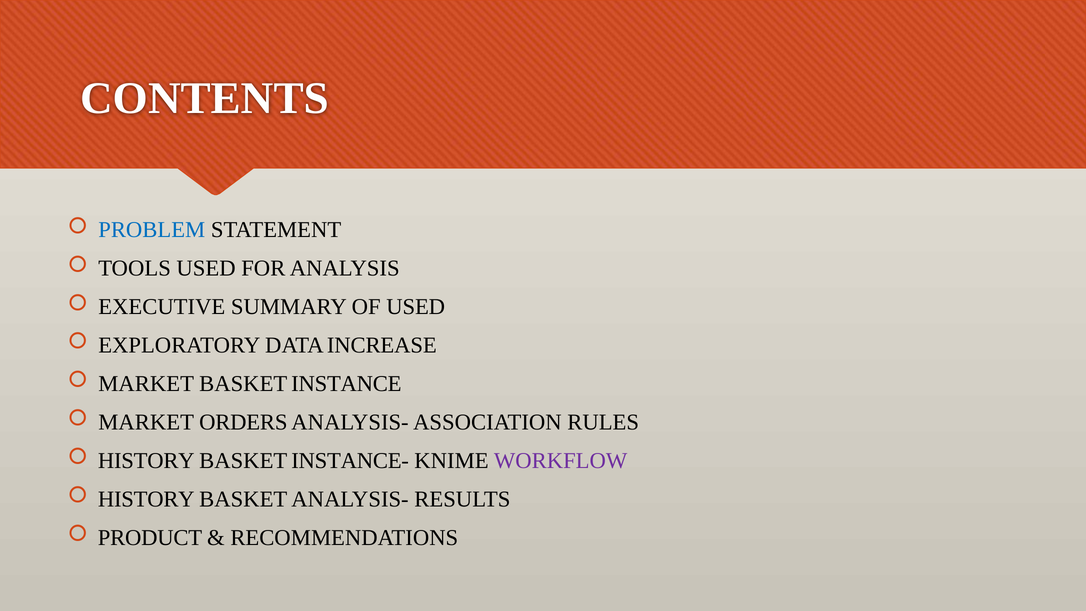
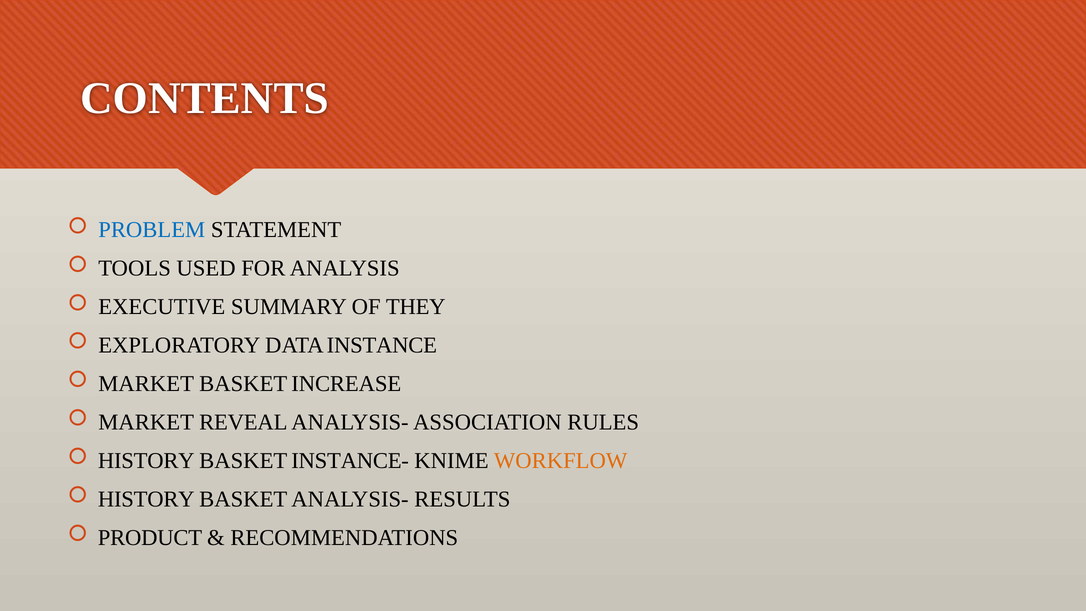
OF USED: USED -> THEY (416, 307)
INCREASE: INCREASE -> INSTANCE (382, 345)
INSTANCE: INSTANCE -> INCREASE (346, 384)
ORDERS: ORDERS -> REVEAL (243, 422)
WORKFLOW colour: purple -> orange (561, 461)
